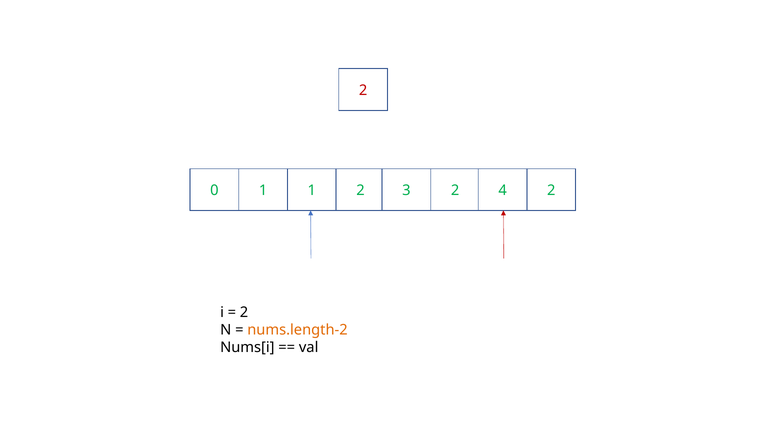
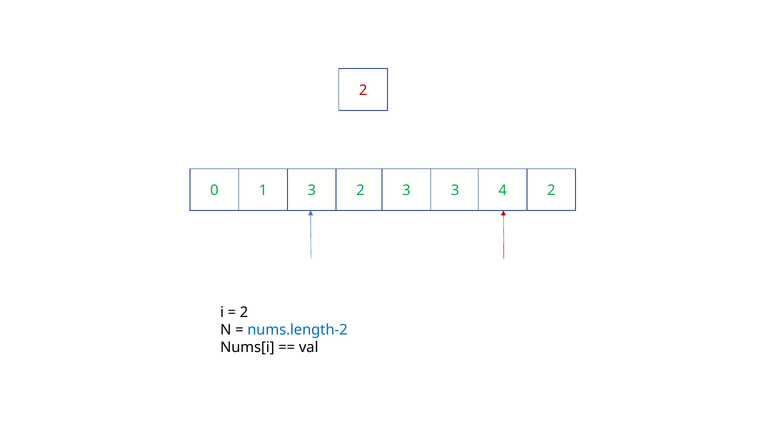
1 1: 1 -> 3 (312, 190)
3 2: 2 -> 3 (455, 190)
nums.length-2 colour: orange -> blue (297, 329)
